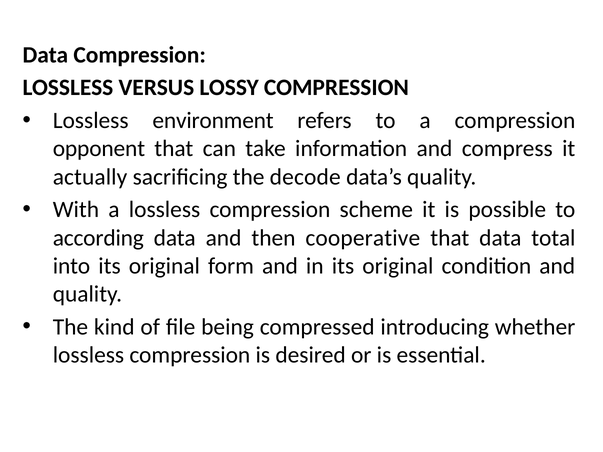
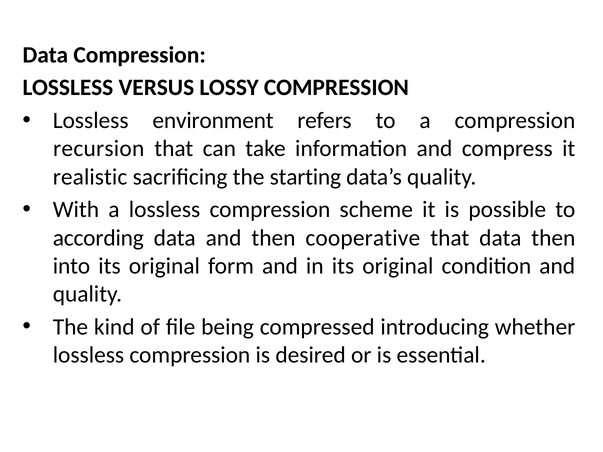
opponent: opponent -> recursion (99, 149)
actually: actually -> realistic (90, 177)
decode: decode -> starting (305, 177)
data total: total -> then (553, 238)
